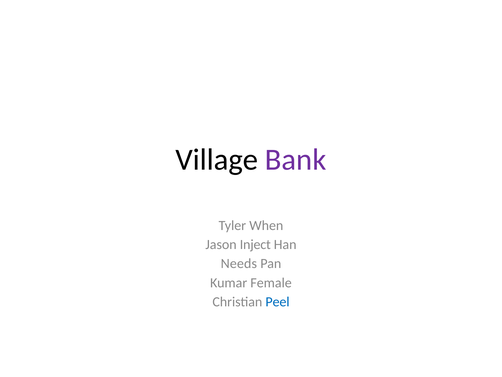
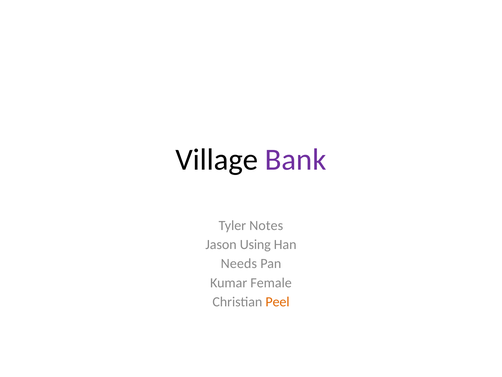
When: When -> Notes (266, 225)
Inject: Inject -> Using (255, 244)
Peel colour: blue -> orange (278, 301)
